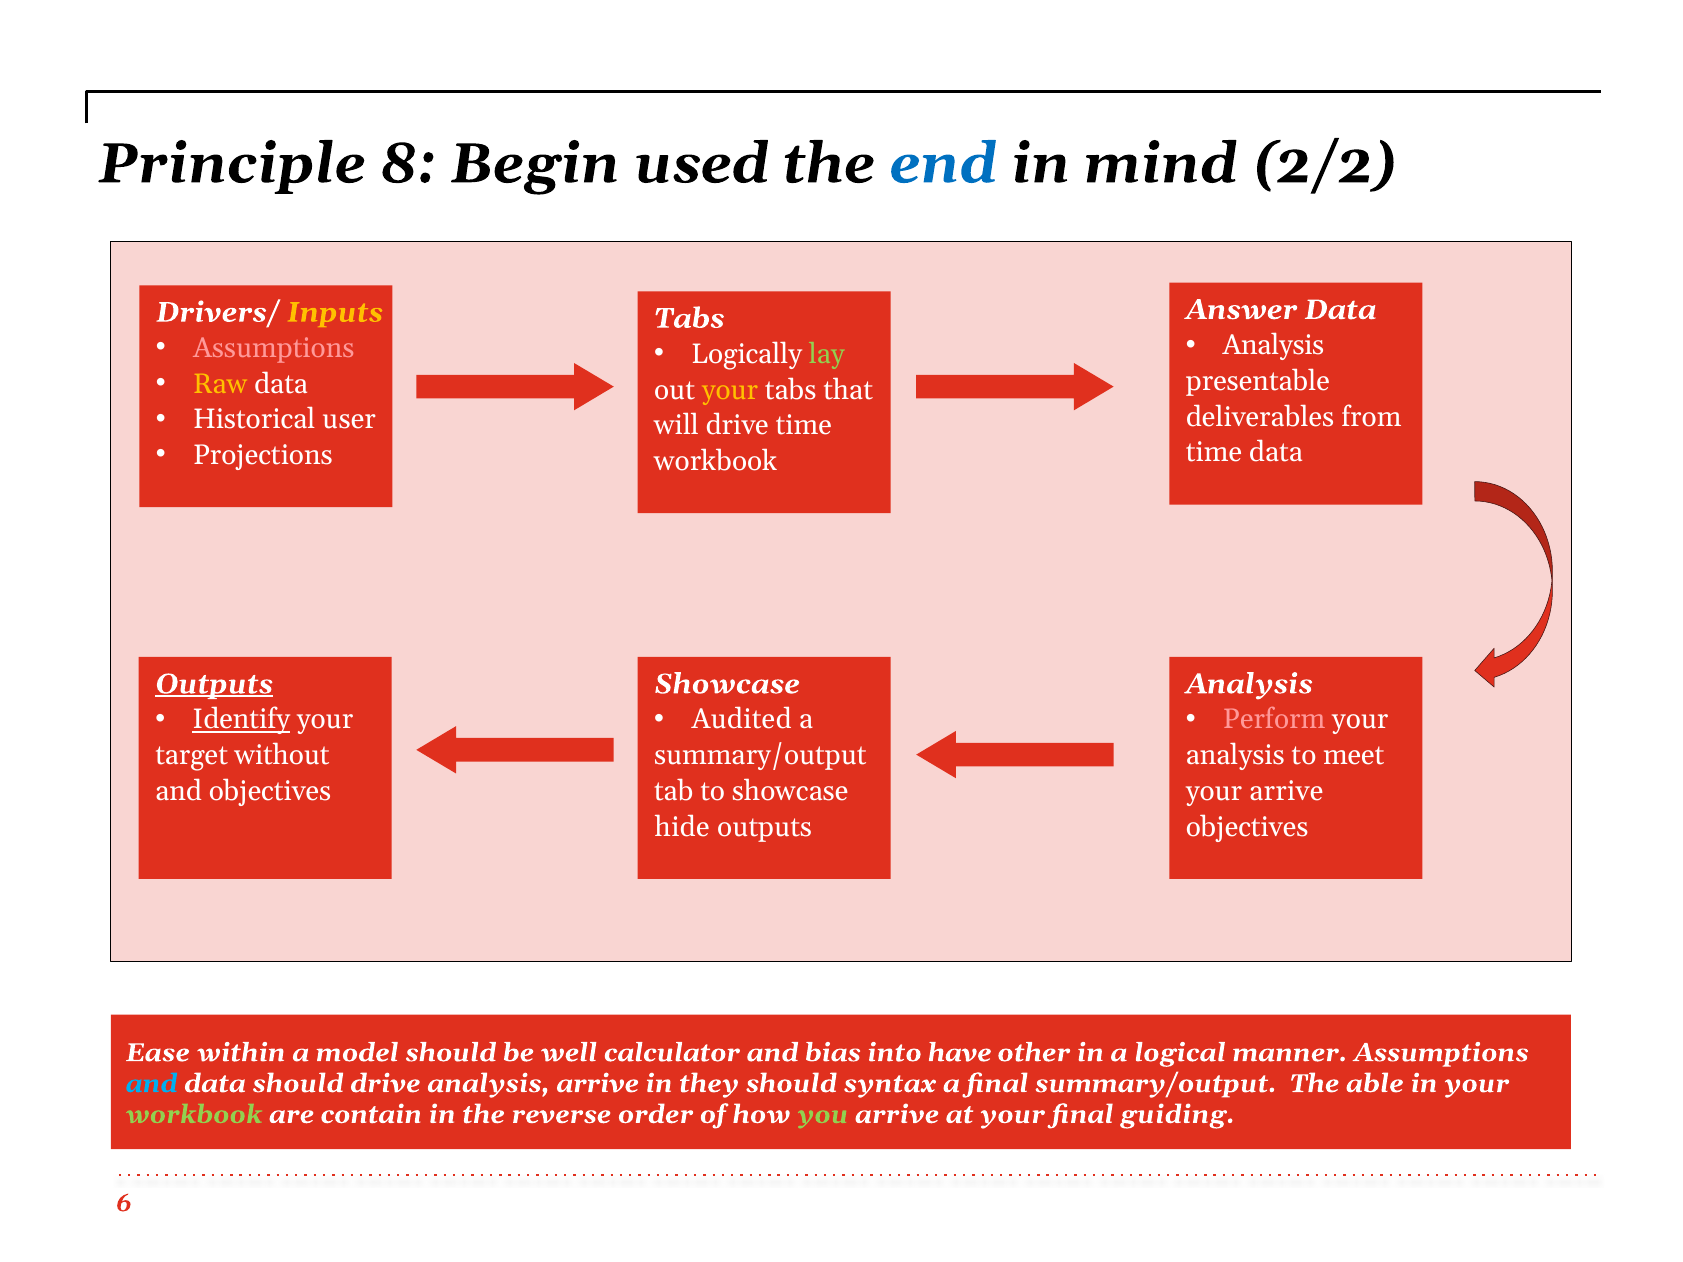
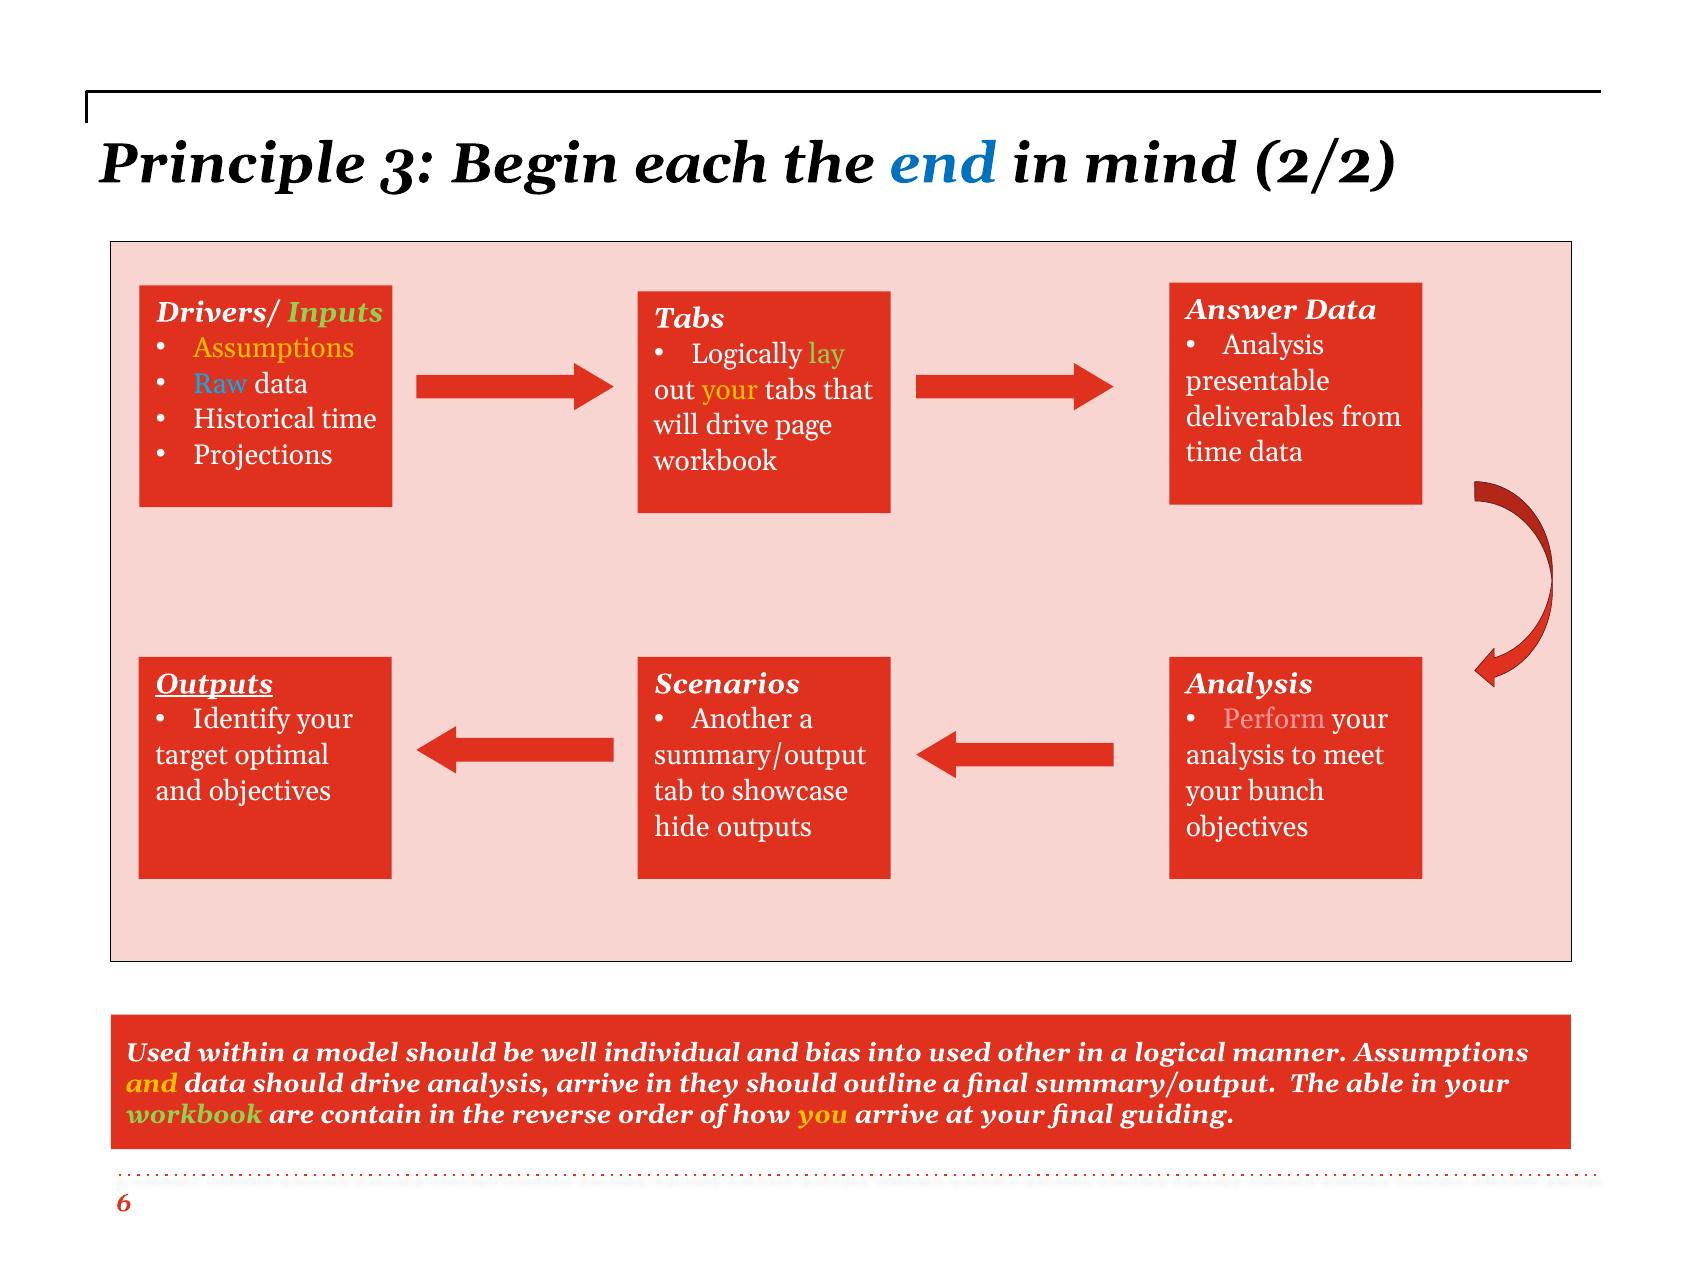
8: 8 -> 3 (408, 164)
used: used -> each (701, 164)
Inputs colour: yellow -> light green (335, 312)
Assumptions colour: pink -> yellow (274, 348)
Raw colour: yellow -> light blue (220, 384)
Historical user: user -> time (349, 420)
drive time: time -> page (804, 426)
Showcase: Showcase -> Scenarios (727, 684)
Identify underline: present -> none (241, 720)
Audited: Audited -> Another (742, 720)
without: without -> optimal (282, 756)
your arrive: arrive -> bunch (1287, 791)
Ease: Ease -> Used (158, 1053)
calculator: calculator -> individual (672, 1053)
into have: have -> used (960, 1053)
and colour: light blue -> yellow (152, 1084)
syntax: syntax -> outline (890, 1084)
you colour: light green -> yellow (823, 1115)
